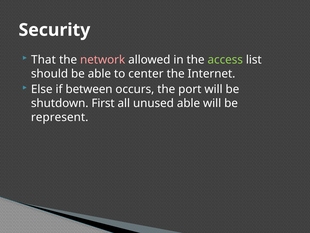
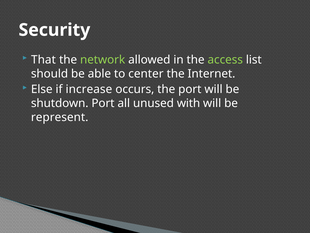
network colour: pink -> light green (103, 60)
between: between -> increase (89, 89)
shutdown First: First -> Port (103, 103)
unused able: able -> with (189, 103)
